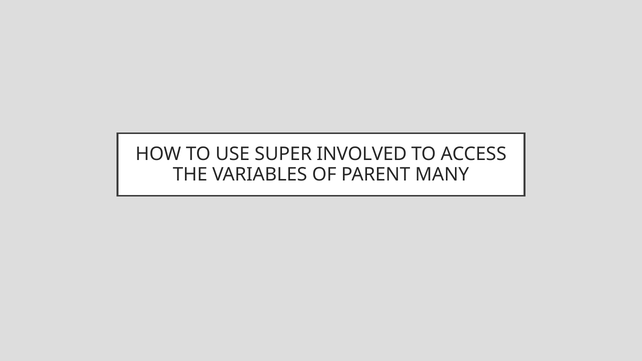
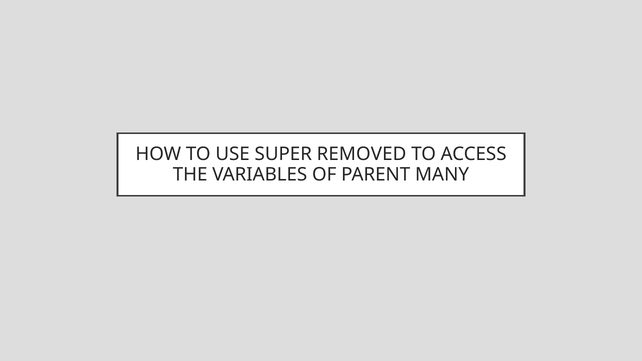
INVOLVED: INVOLVED -> REMOVED (362, 154)
